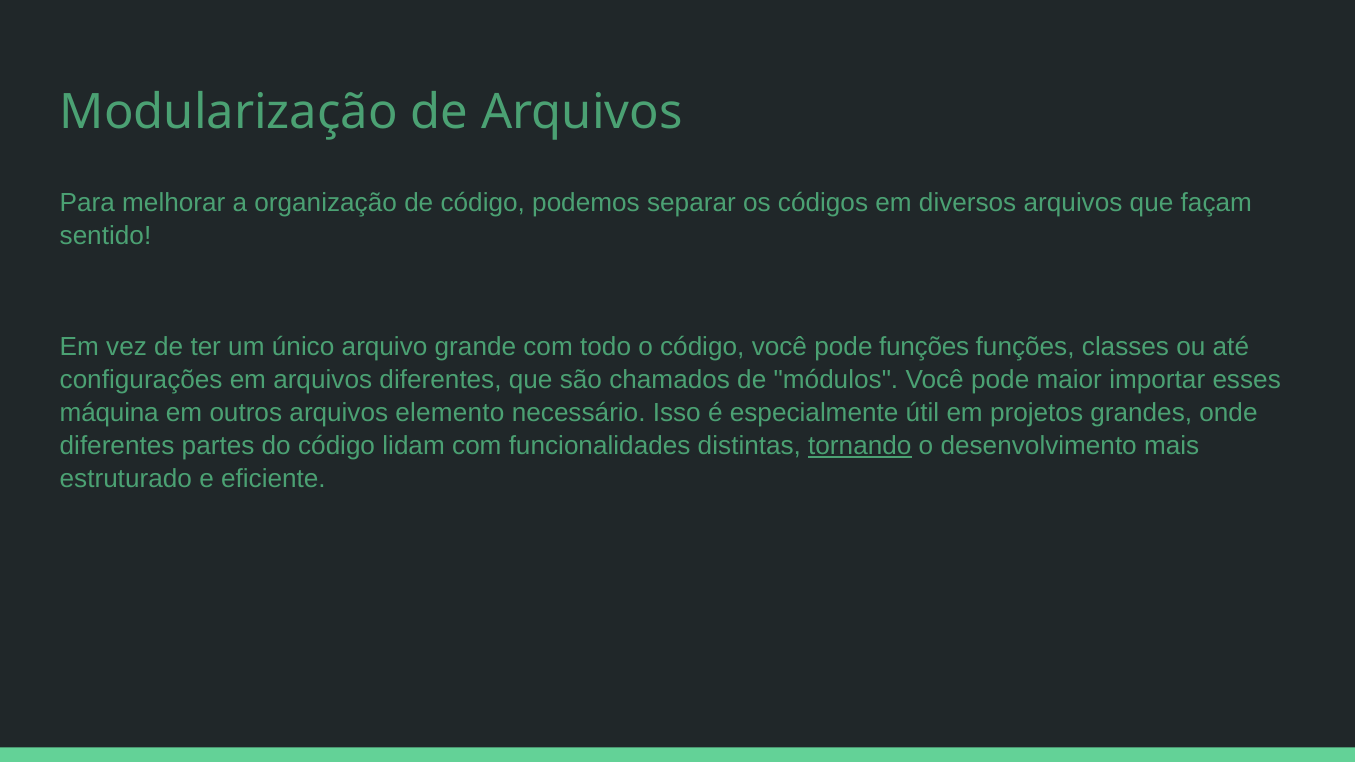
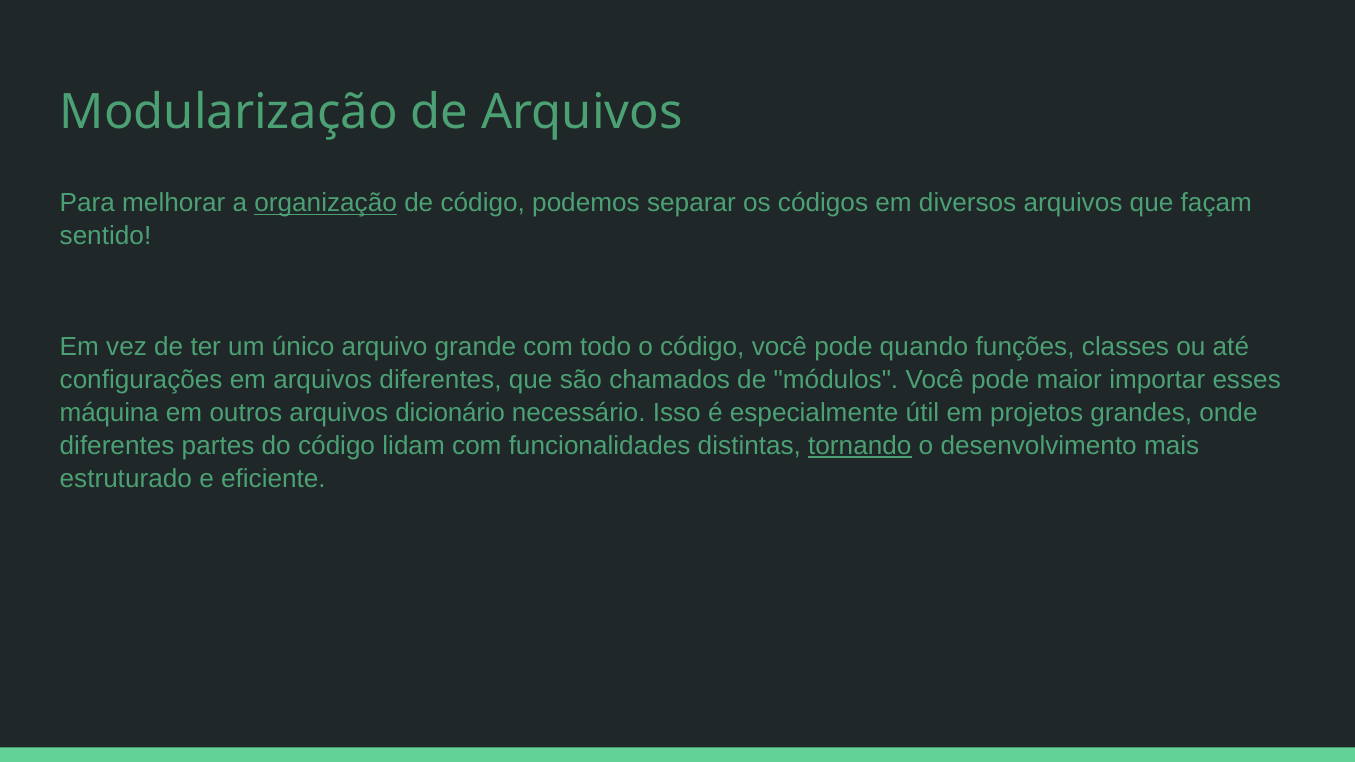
organização underline: none -> present (326, 203)
pode funções: funções -> quando (924, 347)
elemento: elemento -> dicionário (450, 413)
